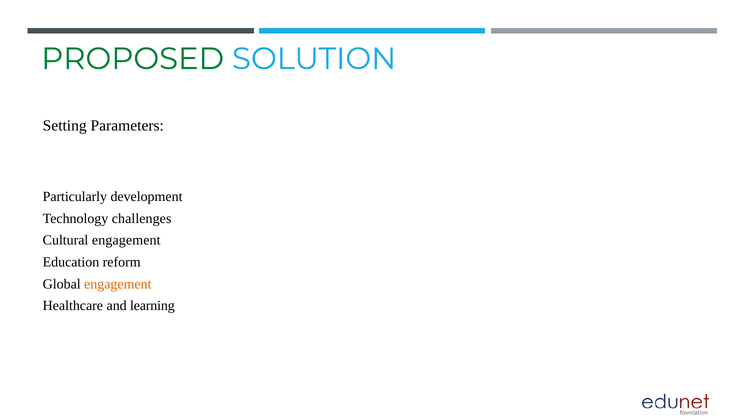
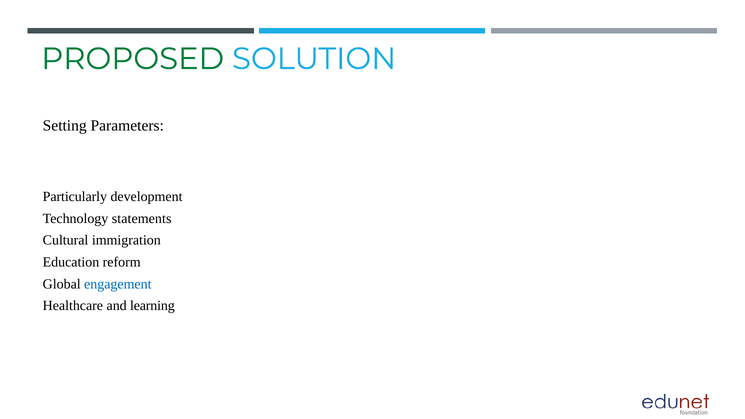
challenges: challenges -> statements (142, 219)
Cultural engagement: engagement -> immigration (126, 240)
engagement colour: orange -> blue (118, 284)
